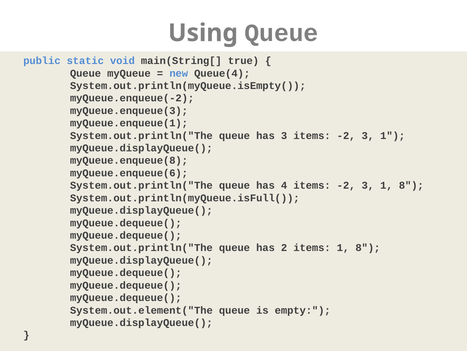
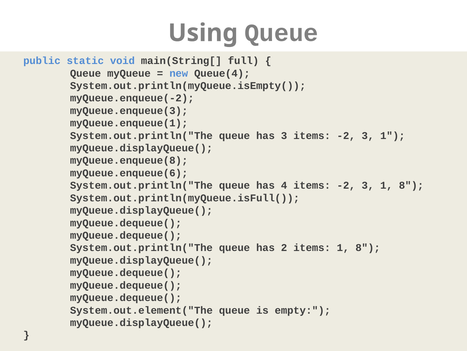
true: true -> full (243, 61)
